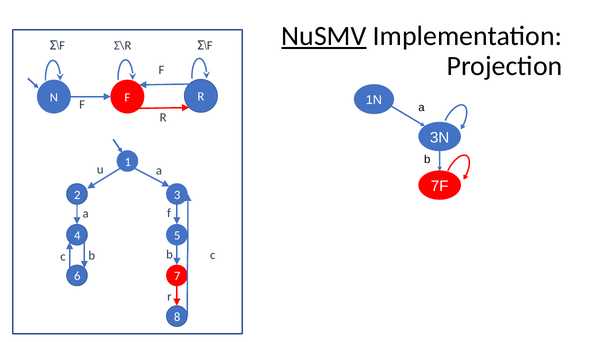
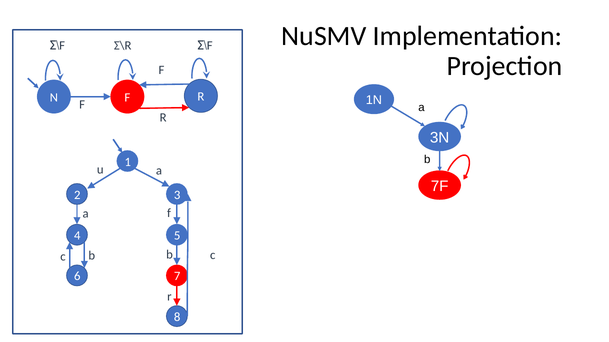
NuSMV underline: present -> none (324, 36)
